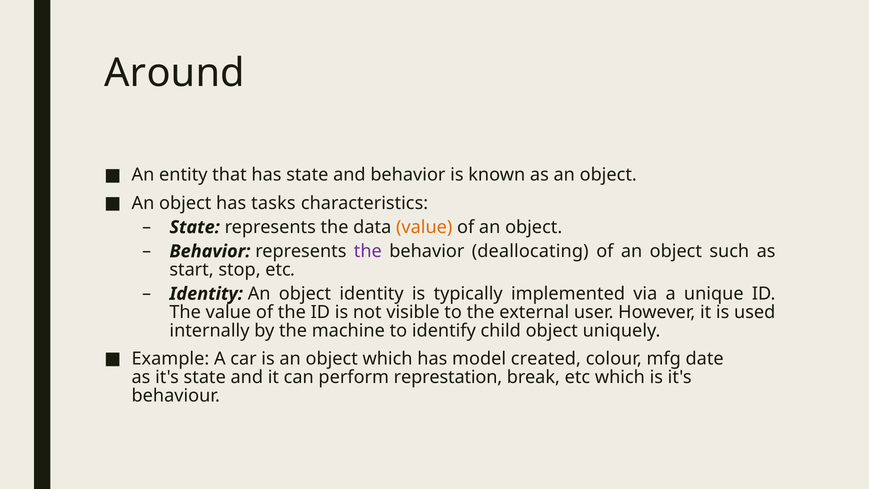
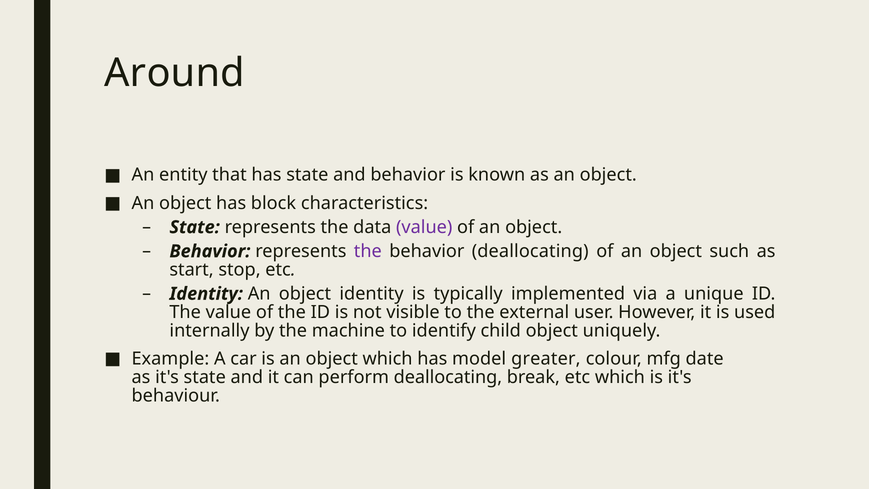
tasks: tasks -> block (274, 203)
value colour: orange -> purple (424, 227)
created: created -> greater (546, 359)
perform represtation: represtation -> deallocating (448, 377)
